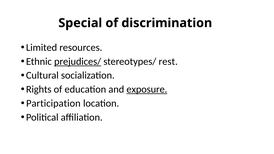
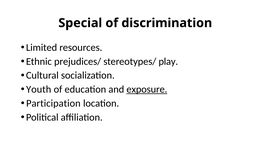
prejudices/ underline: present -> none (78, 61)
rest: rest -> play (168, 61)
Rights: Rights -> Youth (39, 89)
